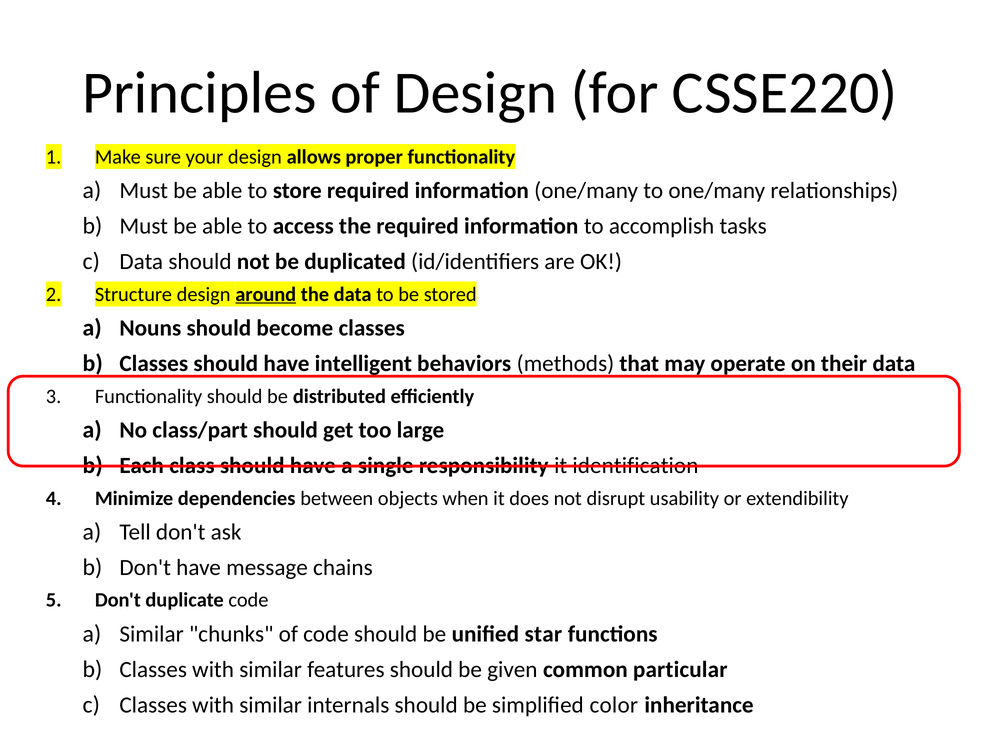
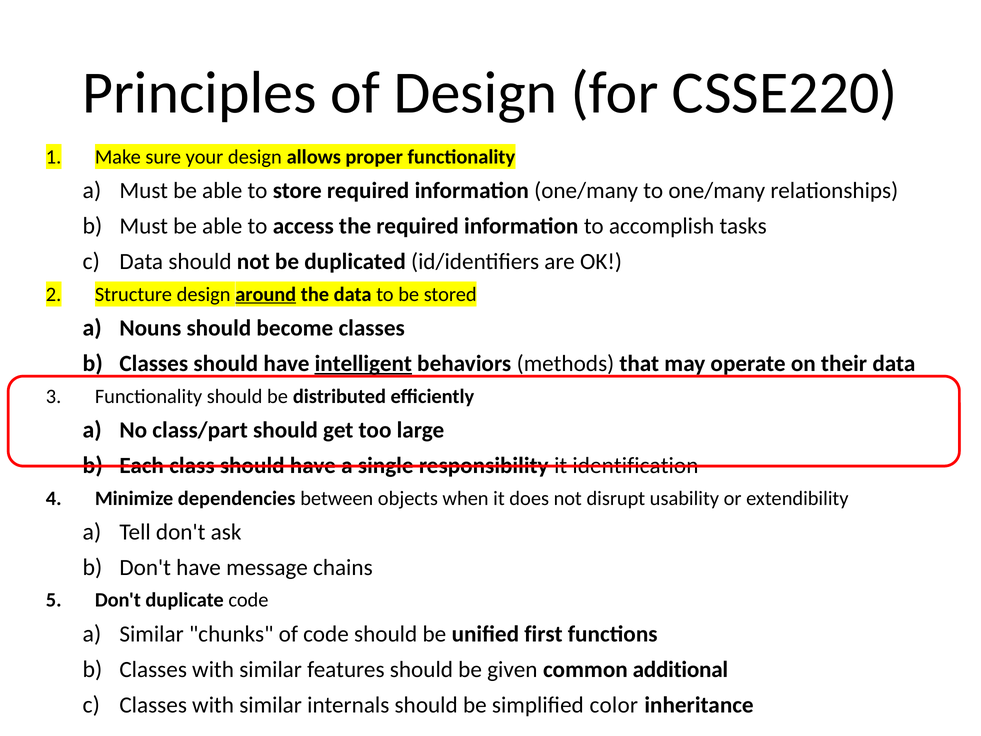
intelligent underline: none -> present (363, 364)
star: star -> first (543, 634)
particular: particular -> additional (680, 670)
